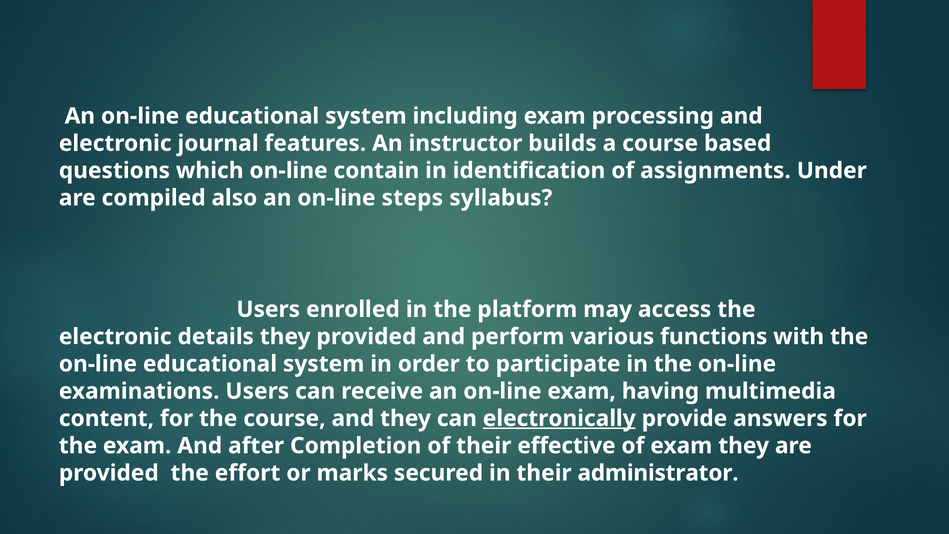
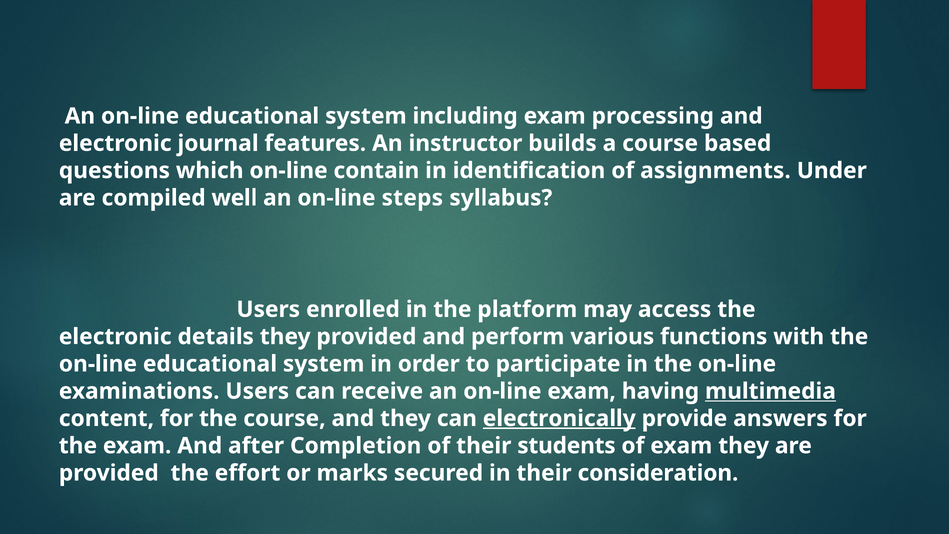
also: also -> well (234, 198)
multimedia underline: none -> present (770, 391)
effective: effective -> students (566, 446)
administrator: administrator -> consideration (658, 473)
